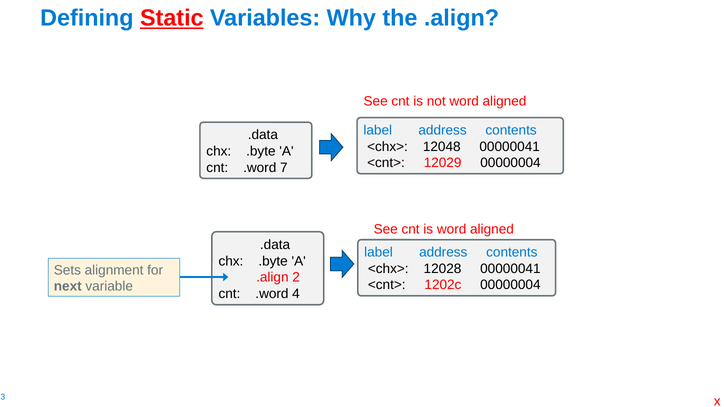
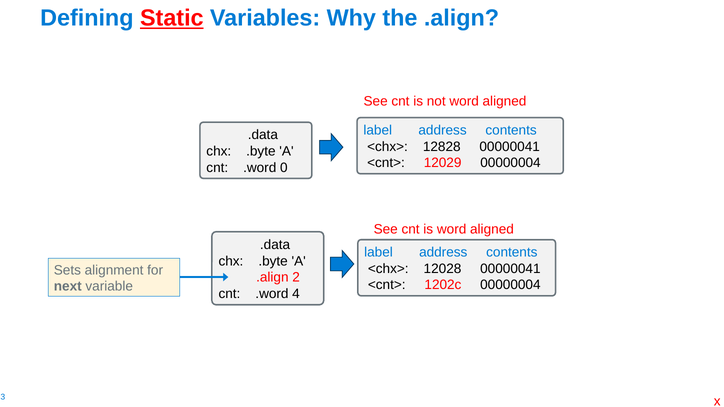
12048: 12048 -> 12828 (442, 147)
7: 7 -> 0 (284, 168)
